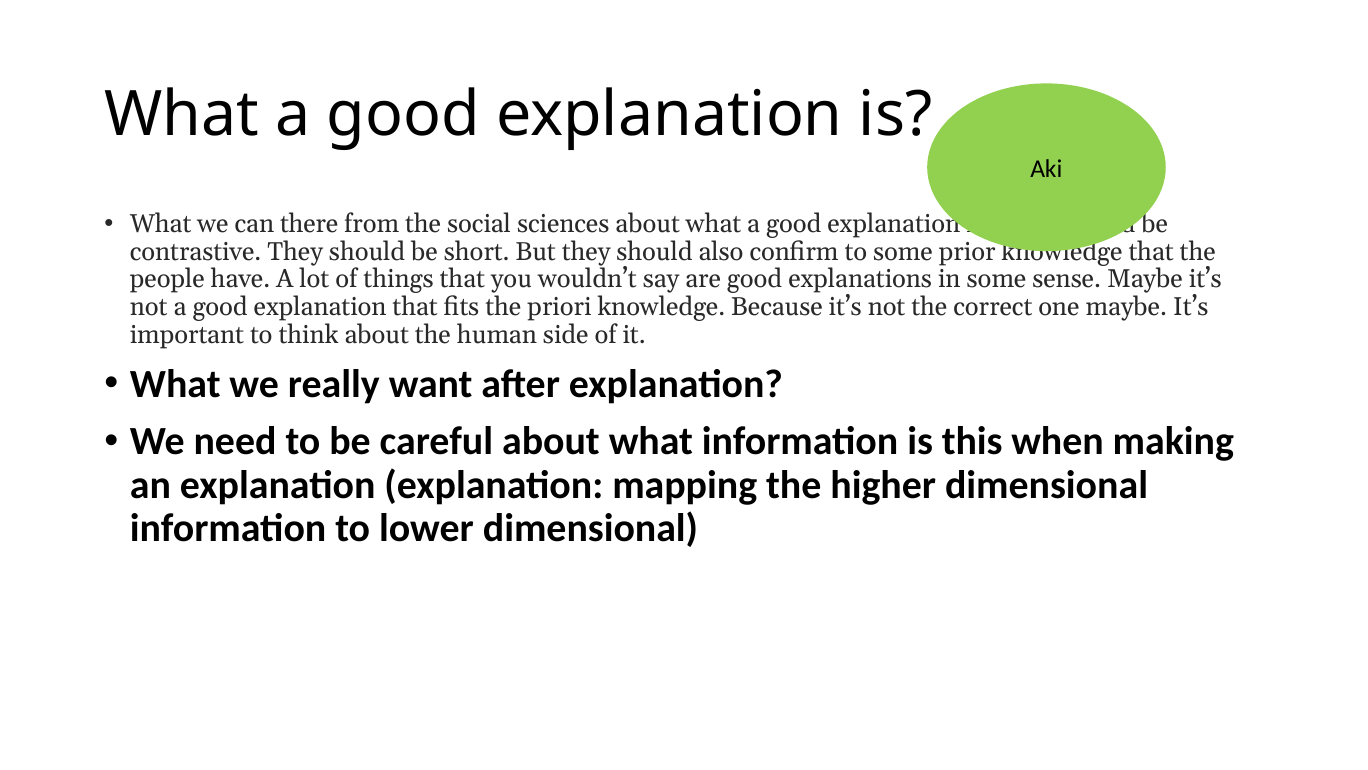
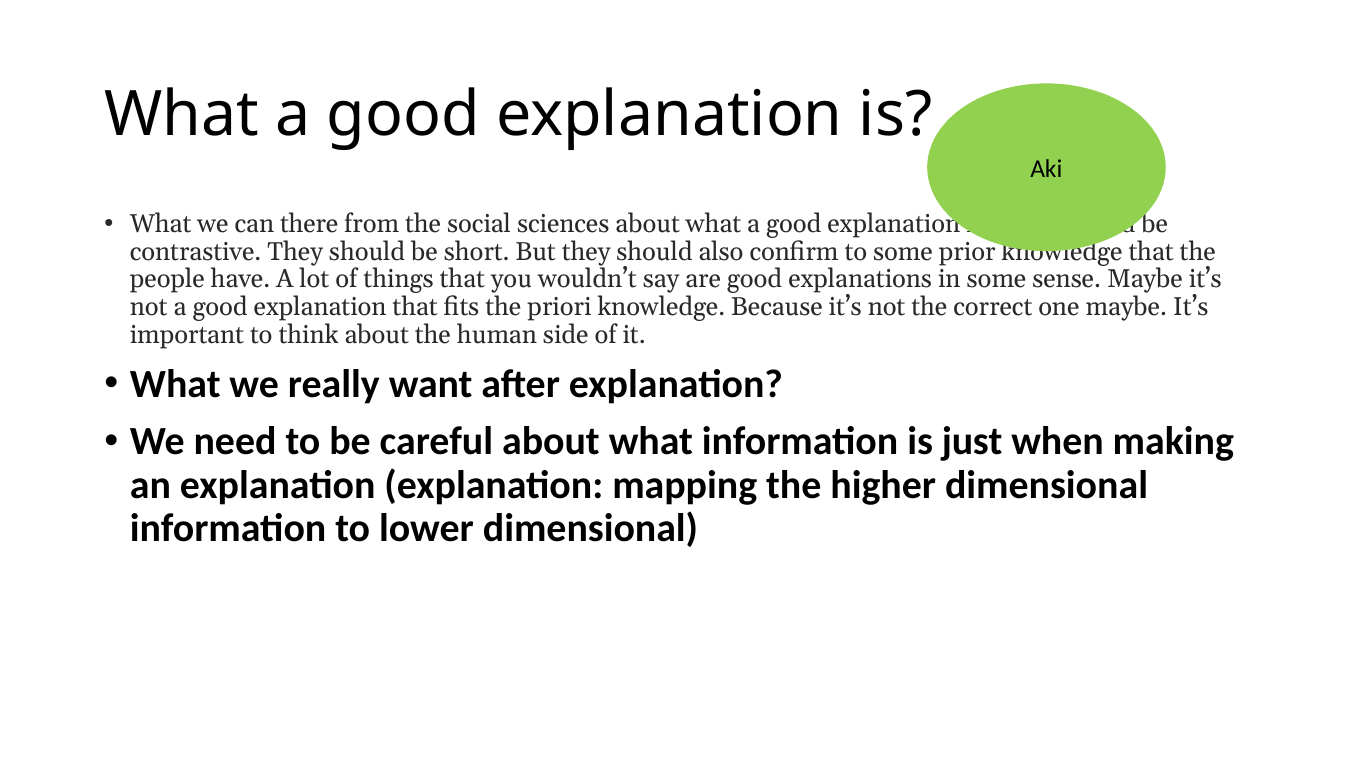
this: this -> just (972, 441)
